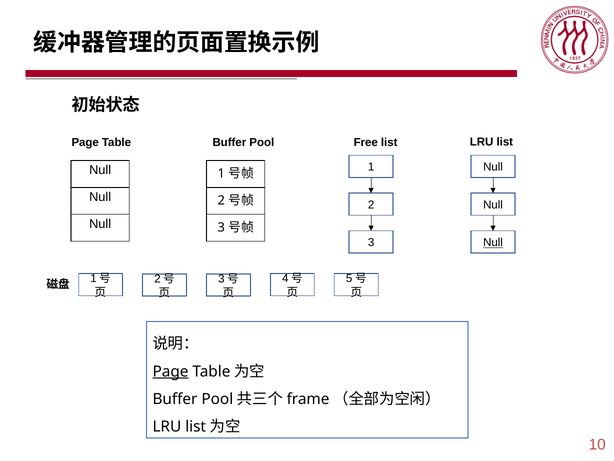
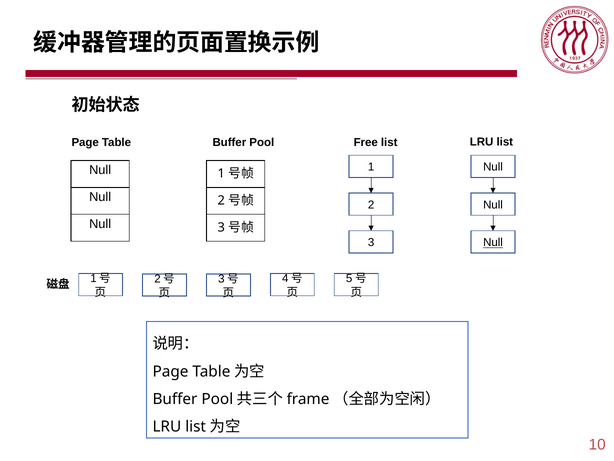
Page underline: present -> none (170, 371)
